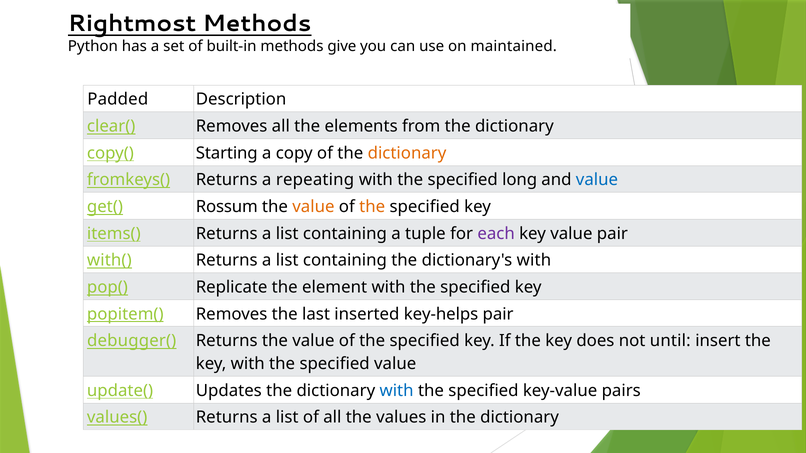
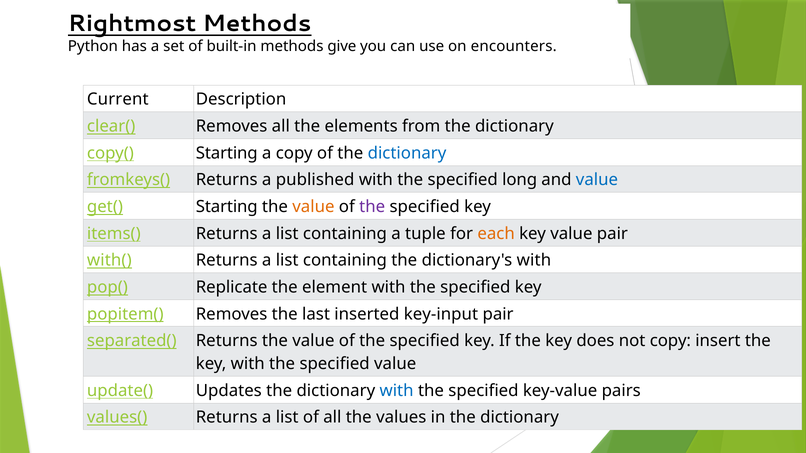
maintained: maintained -> encounters (514, 46)
Padded: Padded -> Current (118, 100)
dictionary colour: orange -> blue (407, 153)
repeating: repeating -> published (315, 180)
get( Rossum: Rossum -> Starting (227, 207)
the colour: orange -> purple (372, 207)
each colour: purple -> orange (496, 234)
key-helps: key-helps -> key-input (441, 314)
debugger(: debugger( -> separated( (132, 341)
not until: until -> copy (670, 341)
